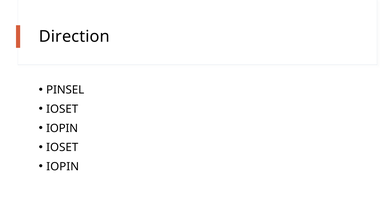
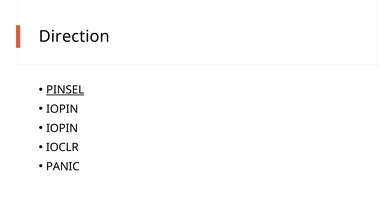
PINSEL underline: none -> present (65, 90)
IOSET: IOSET -> IOPIN (62, 109)
IOSET: IOSET -> IOCLR (62, 148)
IOPIN: IOPIN -> PANIC (63, 167)
